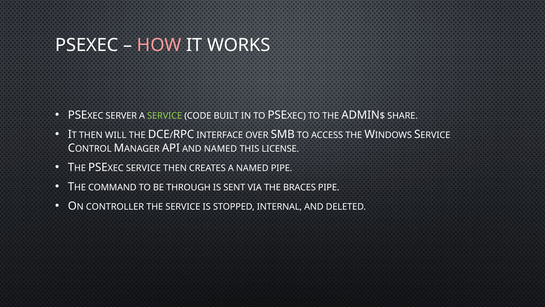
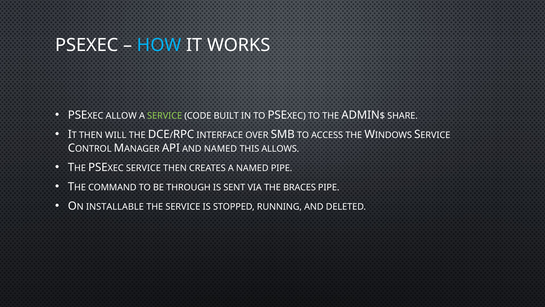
HOW colour: pink -> light blue (159, 45)
SERVER: SERVER -> ALLOW (121, 116)
LICENSE: LICENSE -> ALLOWS (280, 149)
CONTROLLER: CONTROLLER -> INSTALLABLE (115, 206)
INTERNAL: INTERNAL -> RUNNING (279, 206)
